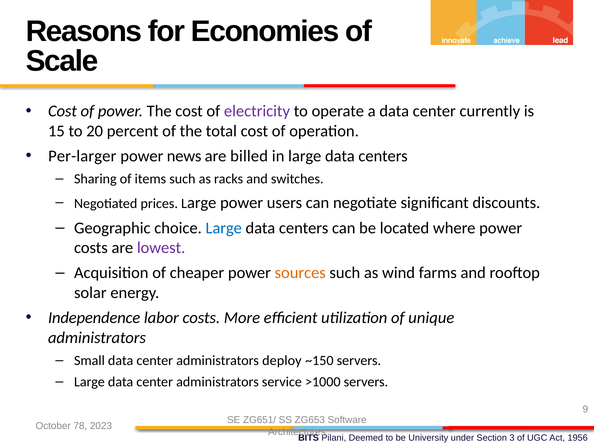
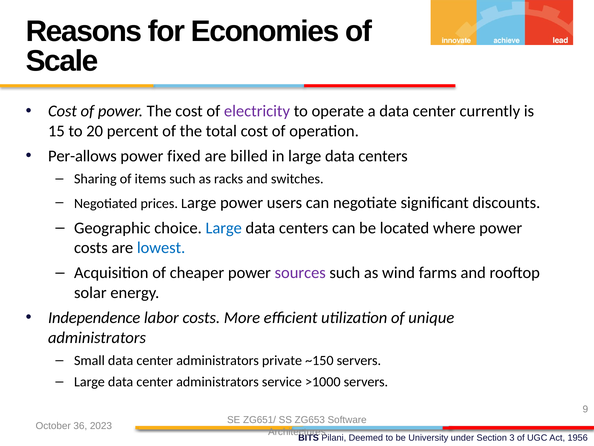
Per-larger: Per-larger -> Per-allows (82, 156)
news: news -> fixed (184, 156)
lowest colour: purple -> blue (161, 247)
sources colour: orange -> purple (300, 273)
deploy: deploy -> private (282, 360)
78: 78 -> 36 (80, 425)
